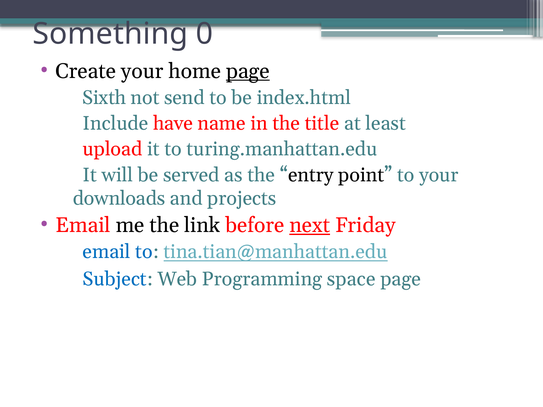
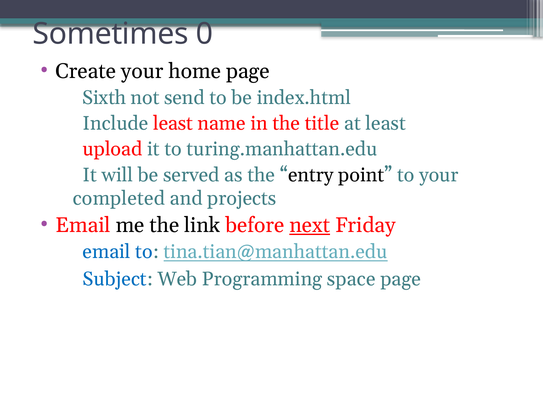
Something: Something -> Sometimes (111, 34)
page underline: present -> none (248, 71)
Include have: have -> least (173, 124)
downloads: downloads -> completed (119, 199)
